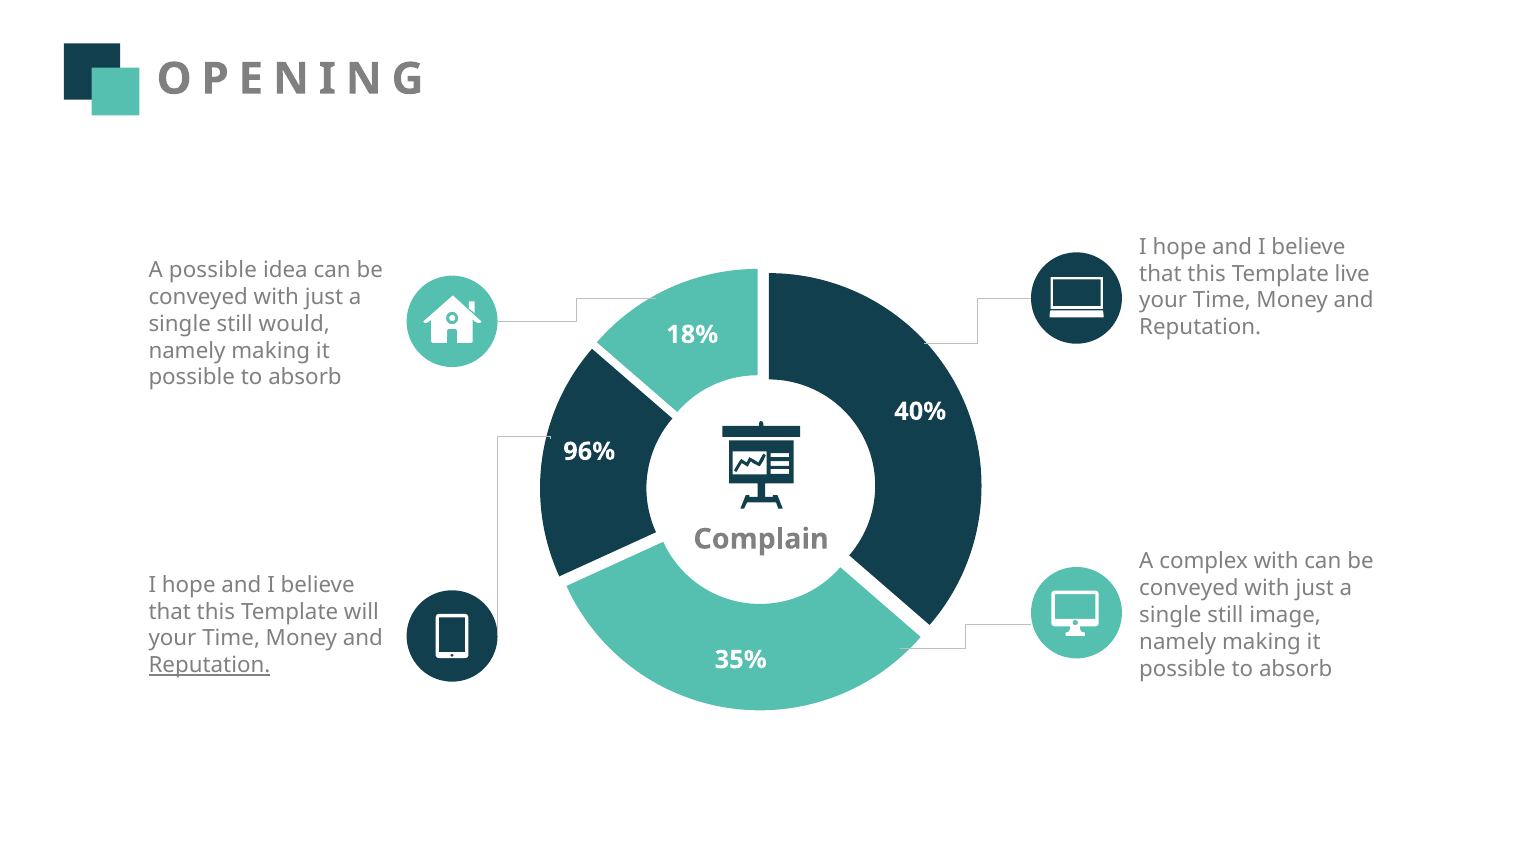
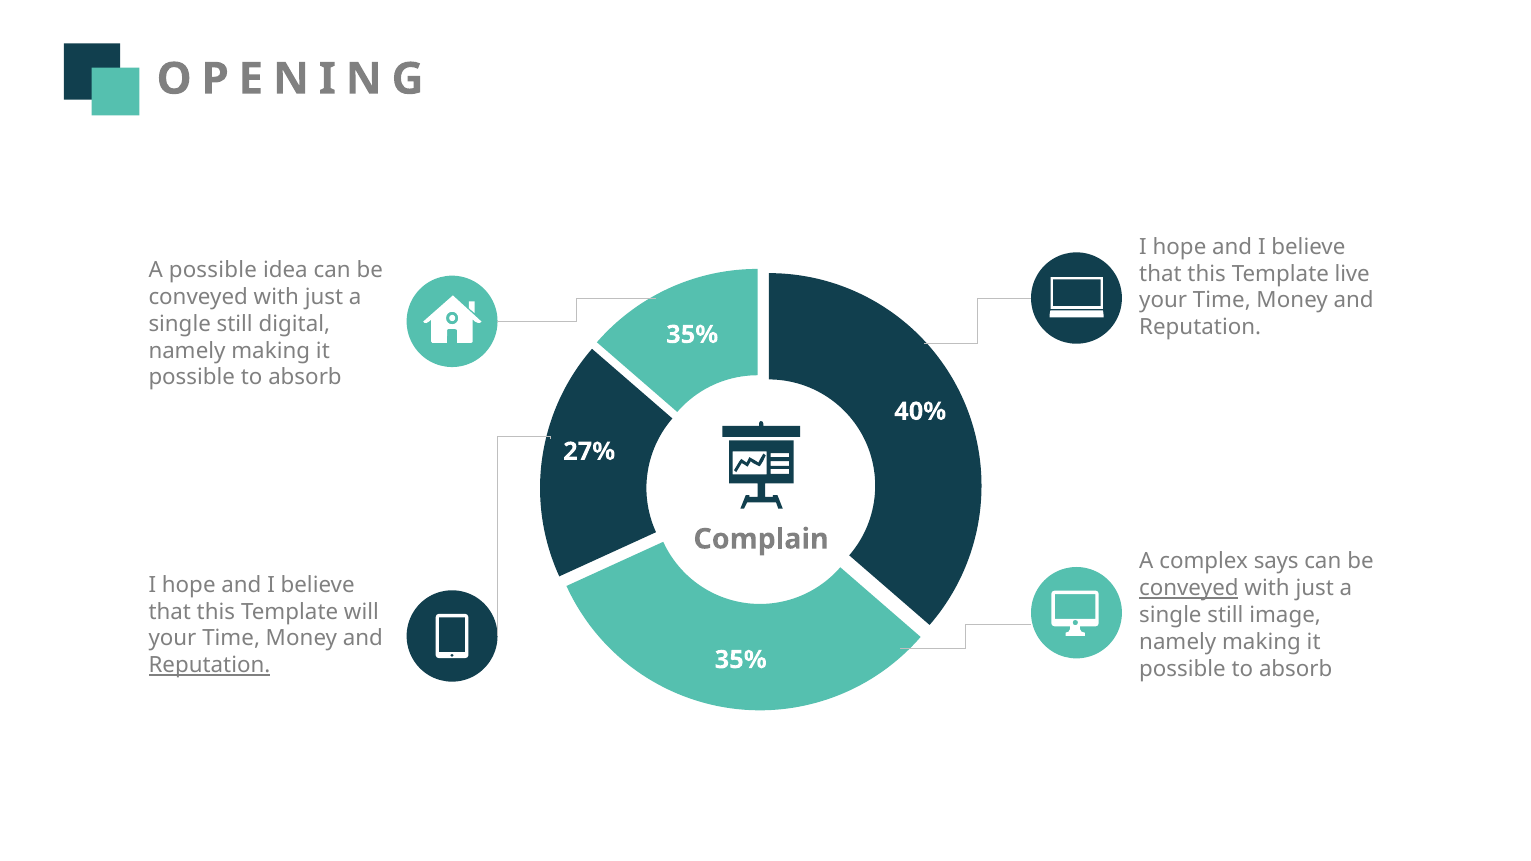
would: would -> digital (294, 324)
18%: 18% -> 35% (692, 335)
96%: 96% -> 27% (589, 452)
complex with: with -> says (1276, 562)
conveyed underline: none -> present (1189, 588)
